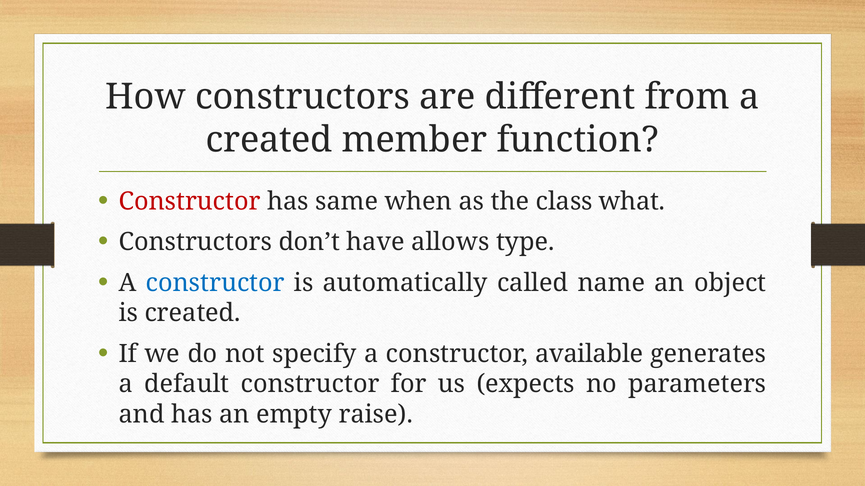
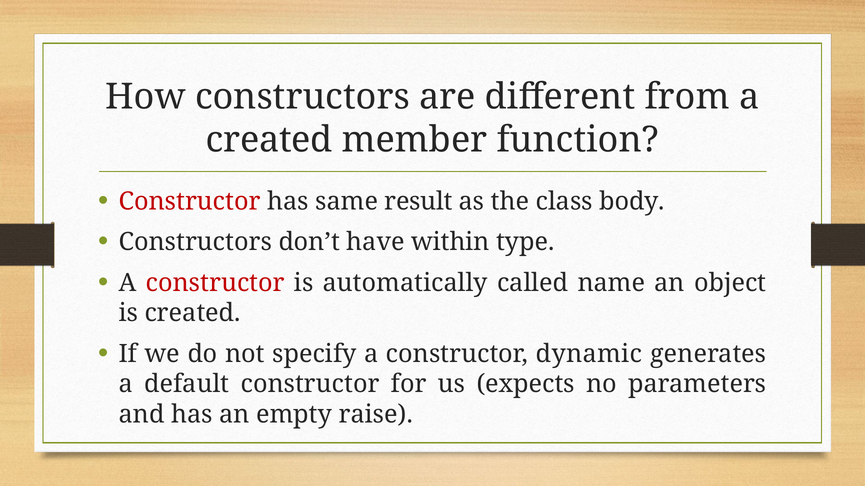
when: when -> result (419, 202)
what: what -> body (632, 202)
allows: allows -> within (450, 242)
constructor colour: blue -> red (215, 283)
available: available -> dynamic (589, 354)
